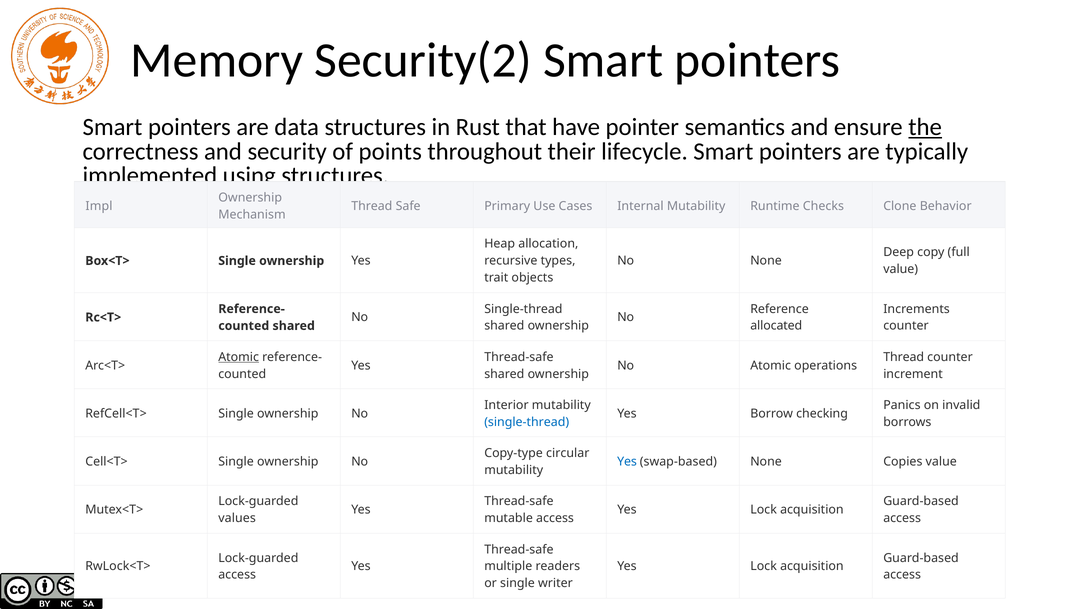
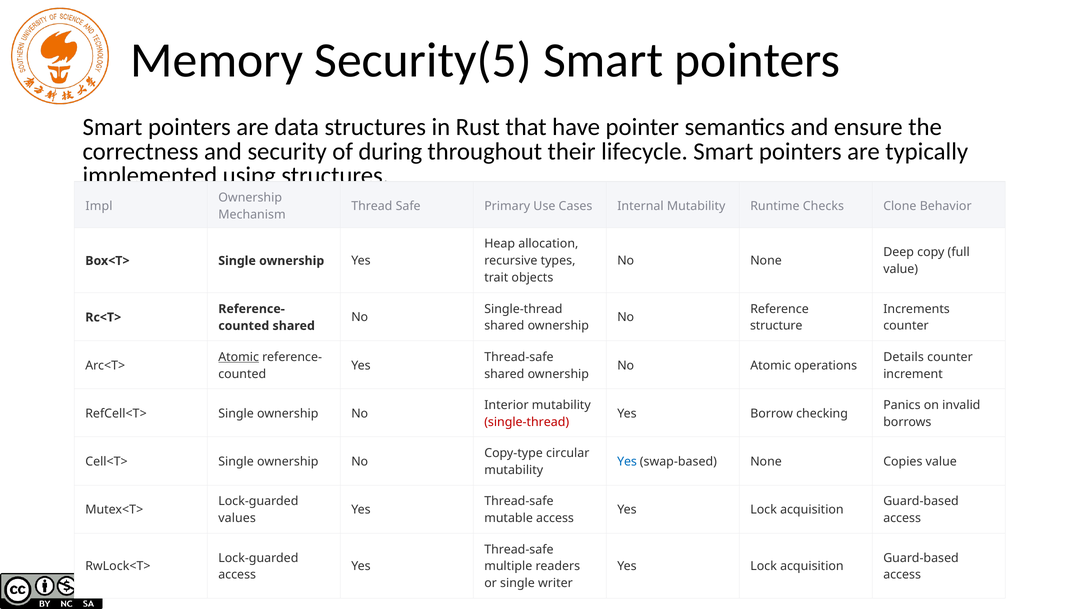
Security(2: Security(2 -> Security(5 (423, 60)
the underline: present -> none (925, 127)
points: points -> during (390, 151)
allocated: allocated -> structure (776, 326)
Thread: Thread -> Details (904, 357)
single-thread colour: blue -> red (527, 422)
